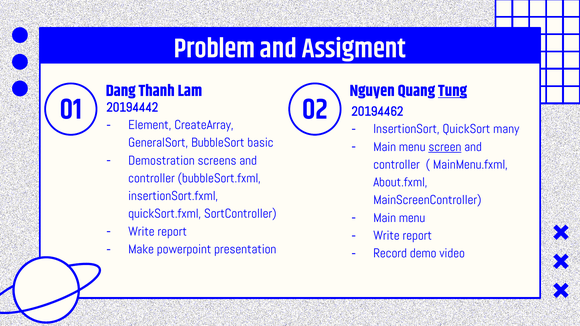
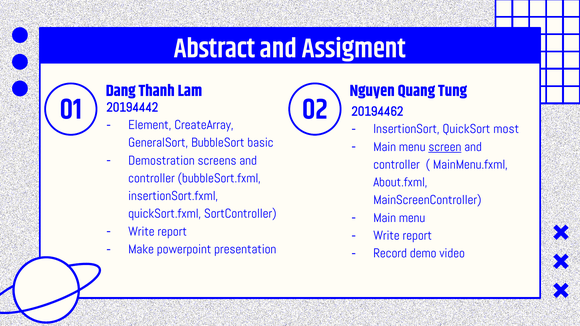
Problem: Problem -> Abstract (215, 49)
Tung underline: present -> none (453, 91)
many: many -> most (506, 129)
